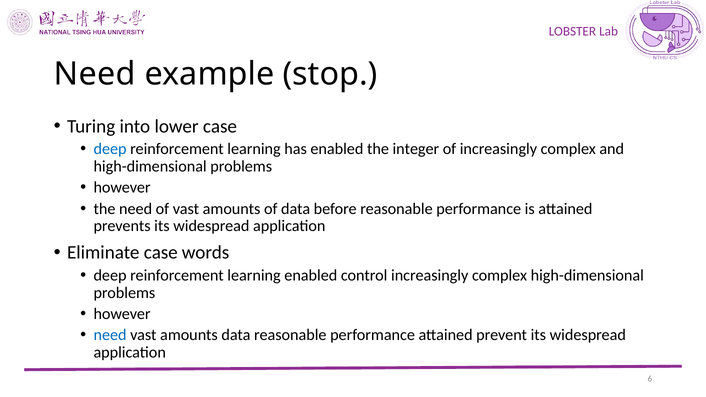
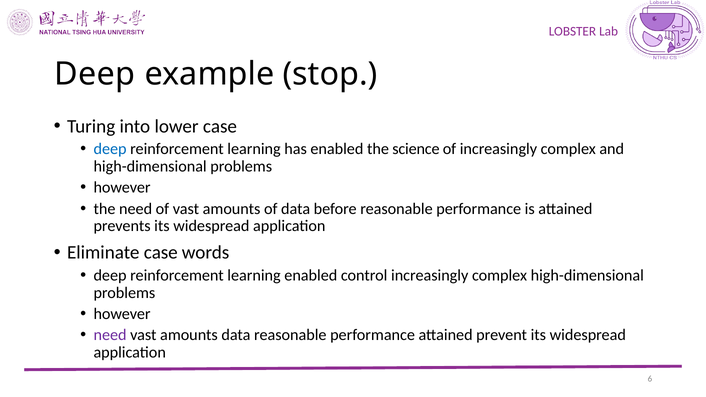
Need: Need -> Deep (95, 74)
integer: integer -> science (416, 149)
need colour: blue -> purple (110, 335)
